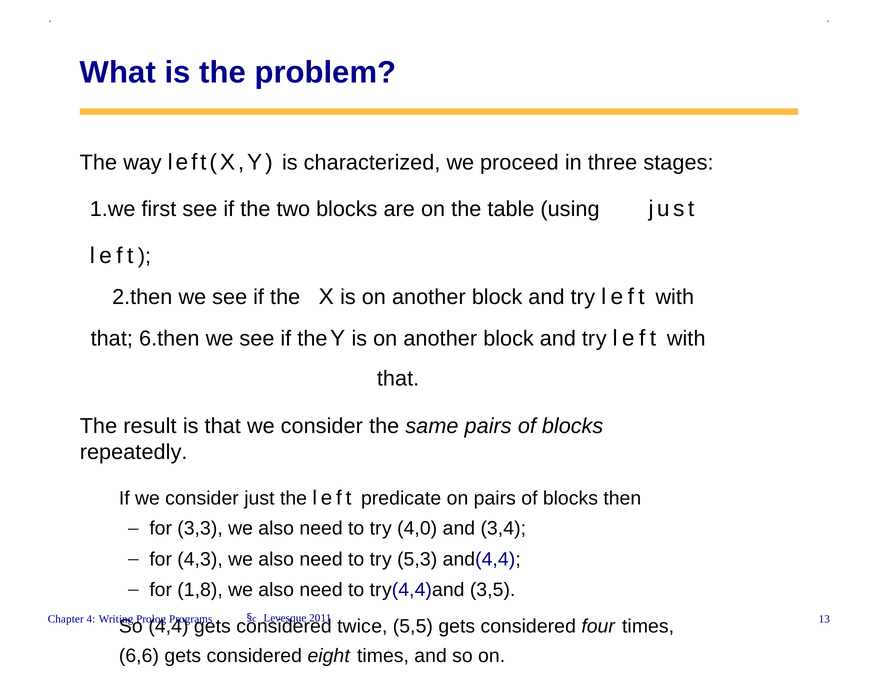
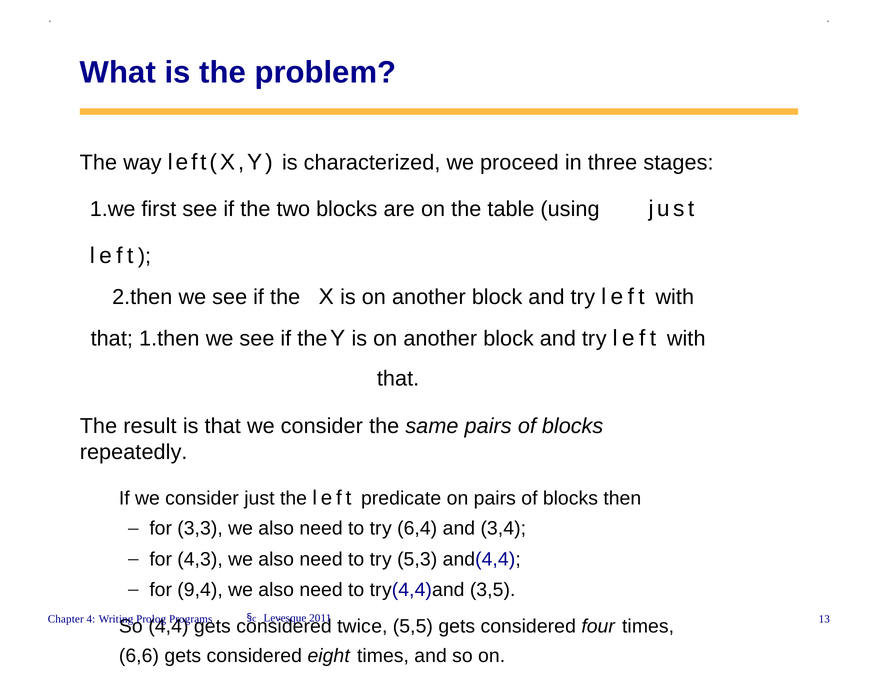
6.then: 6.then -> 1.then (169, 339)
4,0: 4,0 -> 6,4 (417, 529)
1,8: 1,8 -> 9,4 (200, 590)
